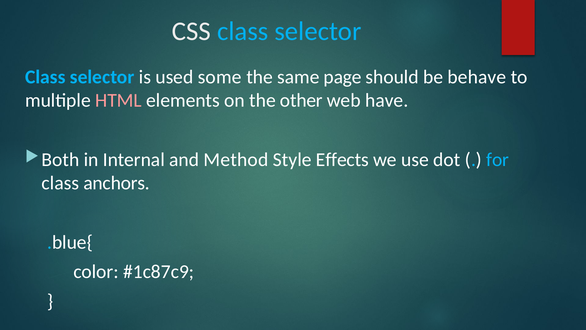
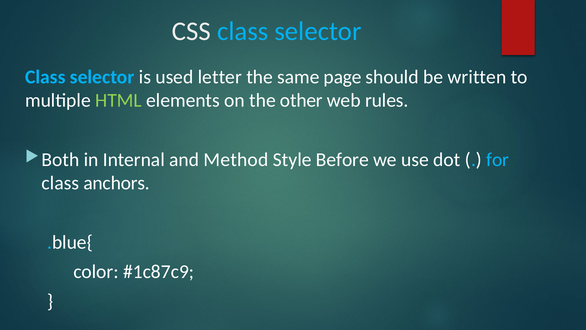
some: some -> letter (220, 77)
behave: behave -> written (477, 77)
HTML colour: pink -> light green (118, 100)
have: have -> rules (387, 100)
Effects: Effects -> Before (342, 159)
